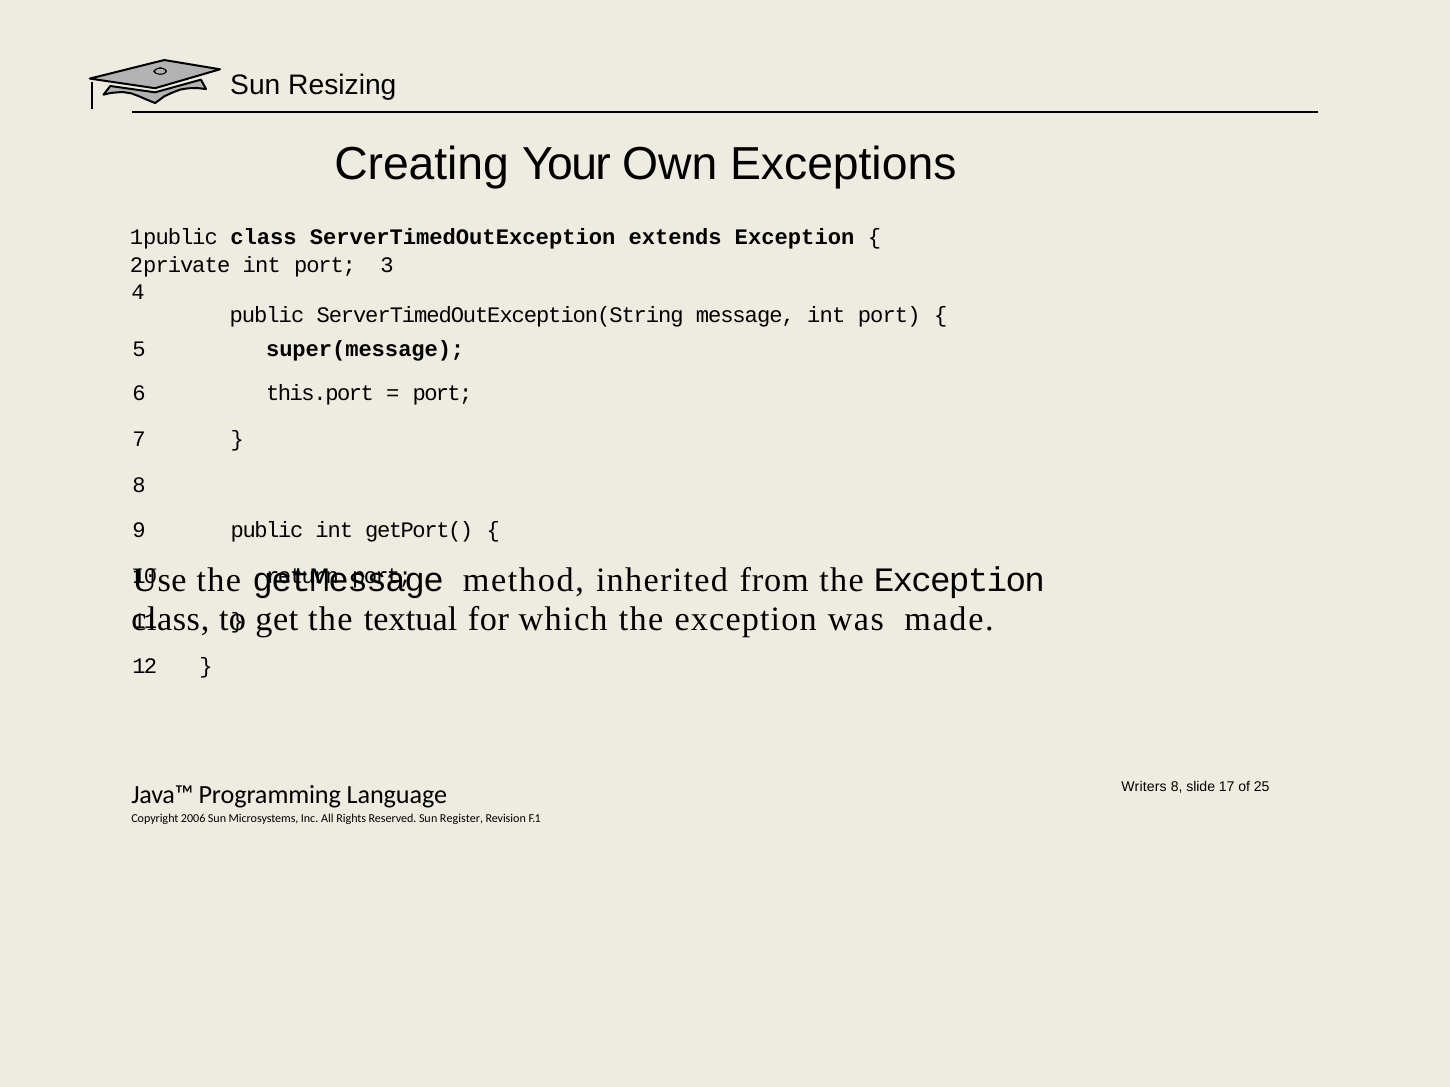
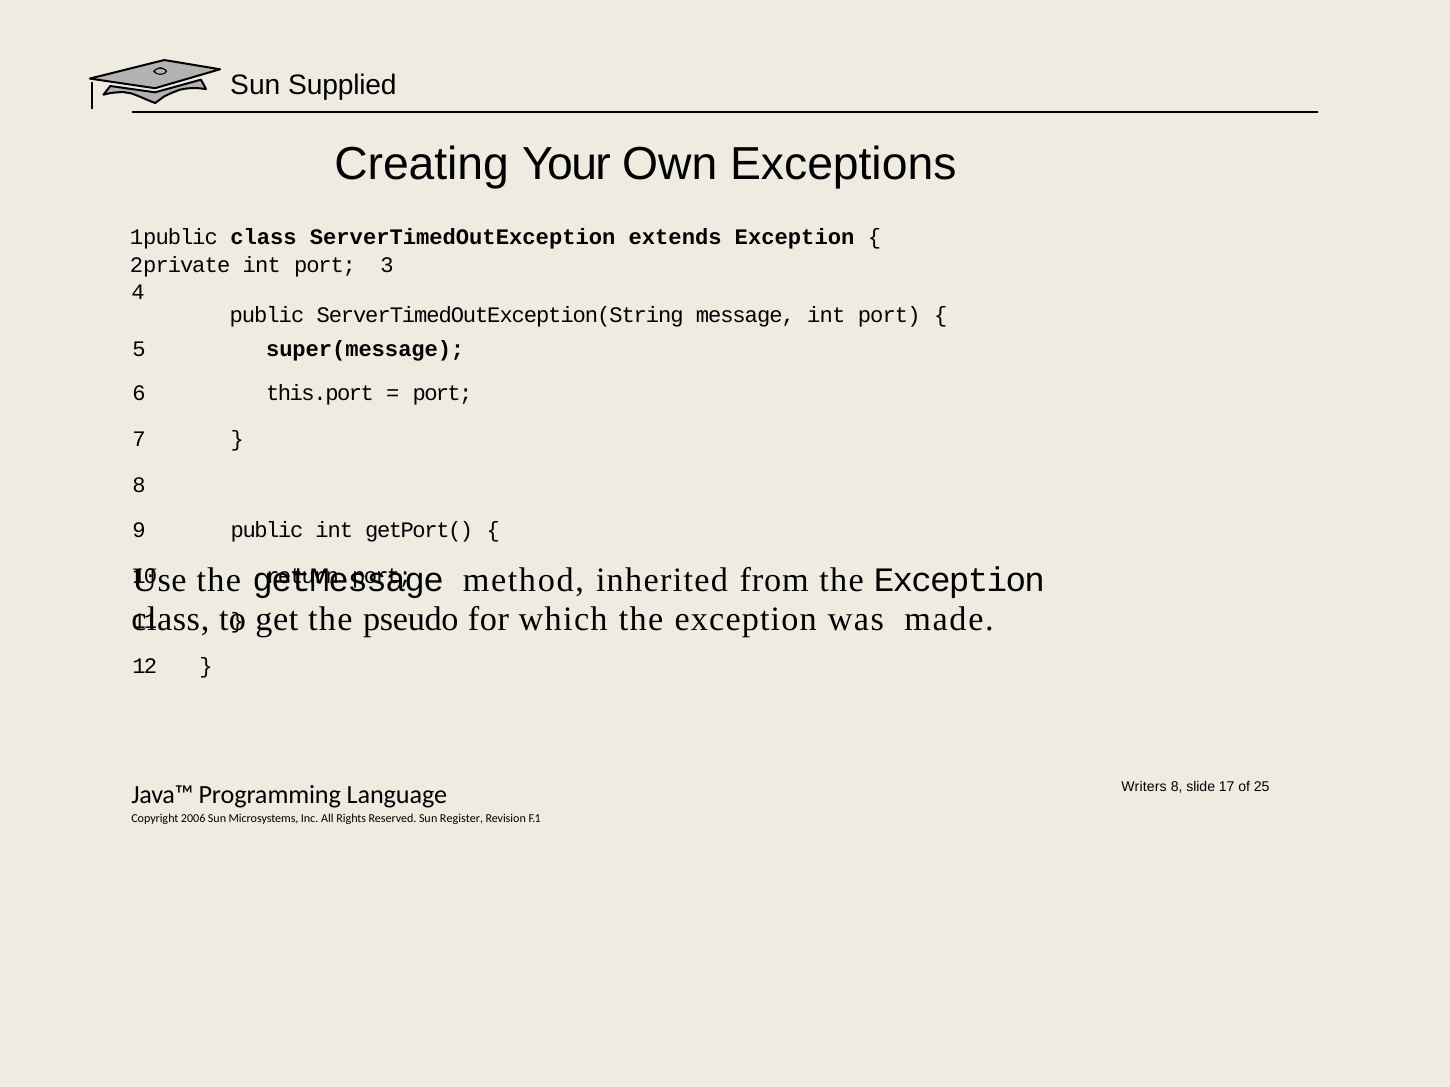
Resizing: Resizing -> Supplied (342, 85)
textual: textual -> pseudo (411, 619)
